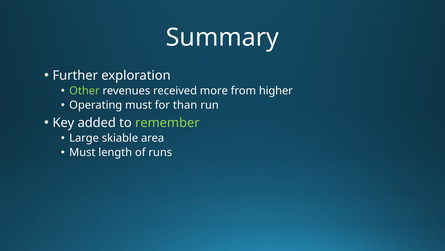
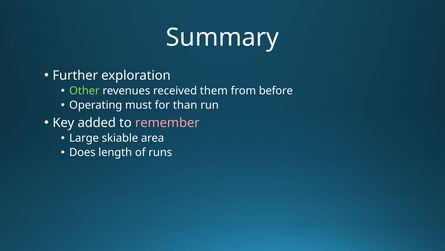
more: more -> them (214, 91)
higher: higher -> before (276, 91)
remember colour: light green -> pink (167, 123)
Must: Must -> Does (82, 152)
